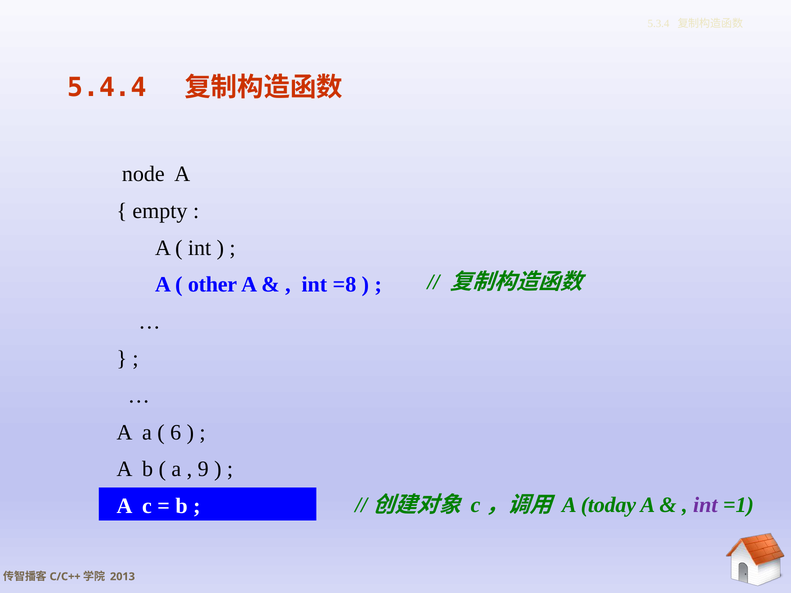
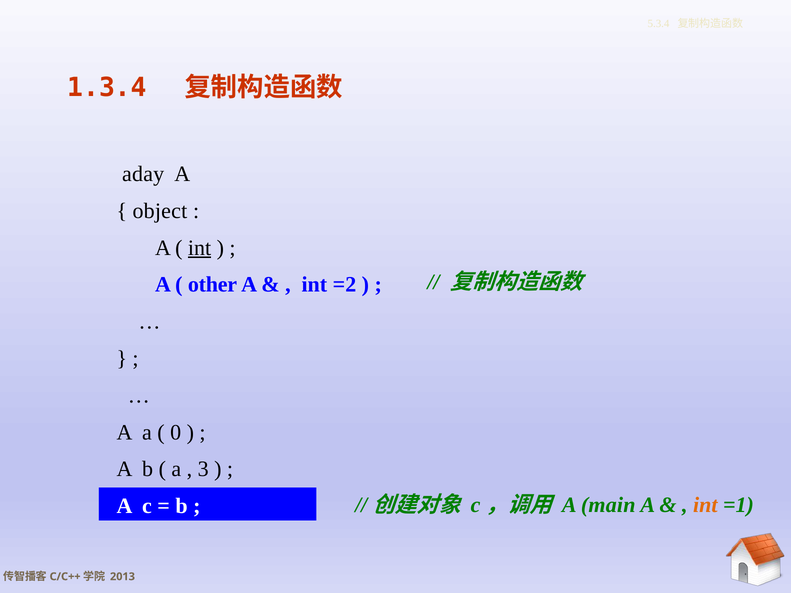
5.4.4: 5.4.4 -> 1.3.4 (107, 88)
node: node -> aday (143, 174)
empty: empty -> object (160, 211)
int underline: none -> present (200, 248)
=8: =8 -> =2 (344, 285)
6: 6 -> 0 (176, 432)
9: 9 -> 3 (203, 469)
today: today -> main (608, 505)
int colour: purple -> orange (705, 505)
